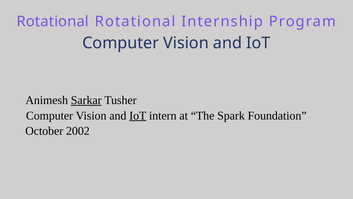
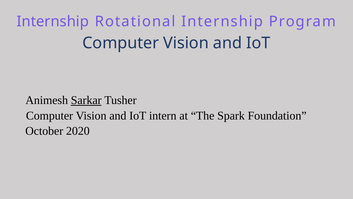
Rotational: Rotational -> Internship (53, 22)
IoT underline: present -> none (138, 115)
2002: 2002 -> 2020 (78, 131)
